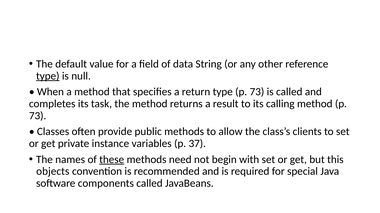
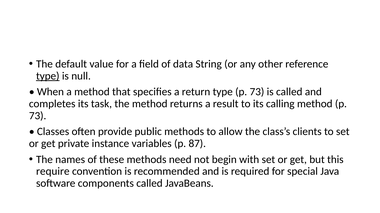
37: 37 -> 87 (197, 144)
these underline: present -> none (112, 160)
objects: objects -> require (53, 172)
